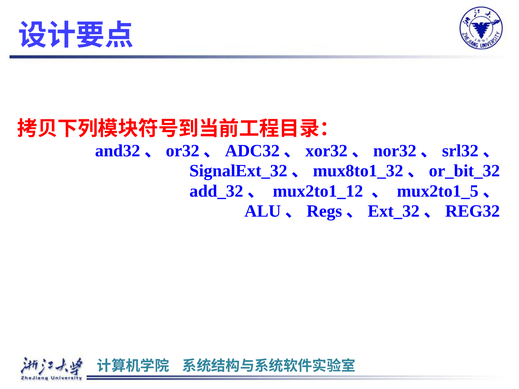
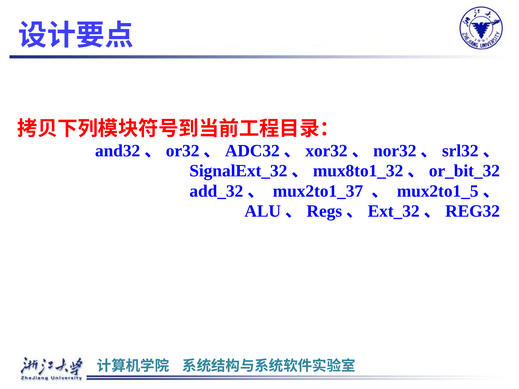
mux2to1_12: mux2to1_12 -> mux2to1_37 (318, 191)
